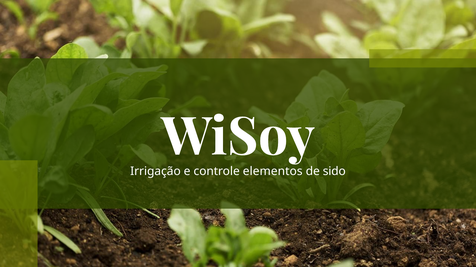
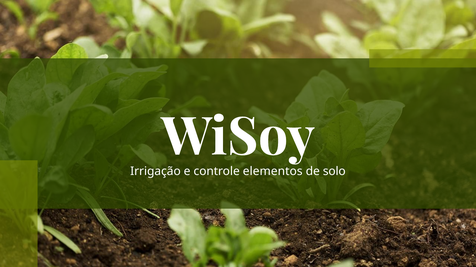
sido: sido -> solo (334, 172)
